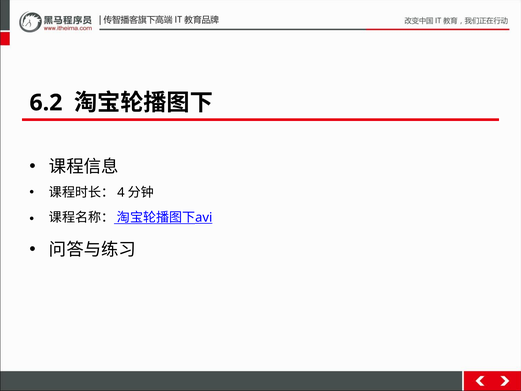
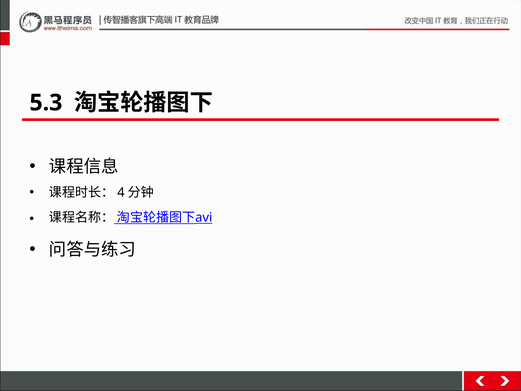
6.2: 6.2 -> 5.3 (46, 103)
